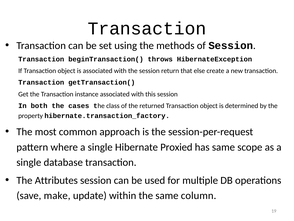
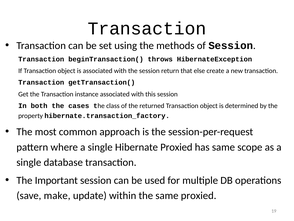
Attributes: Attributes -> Important (56, 180)
same column: column -> proxied (199, 195)
